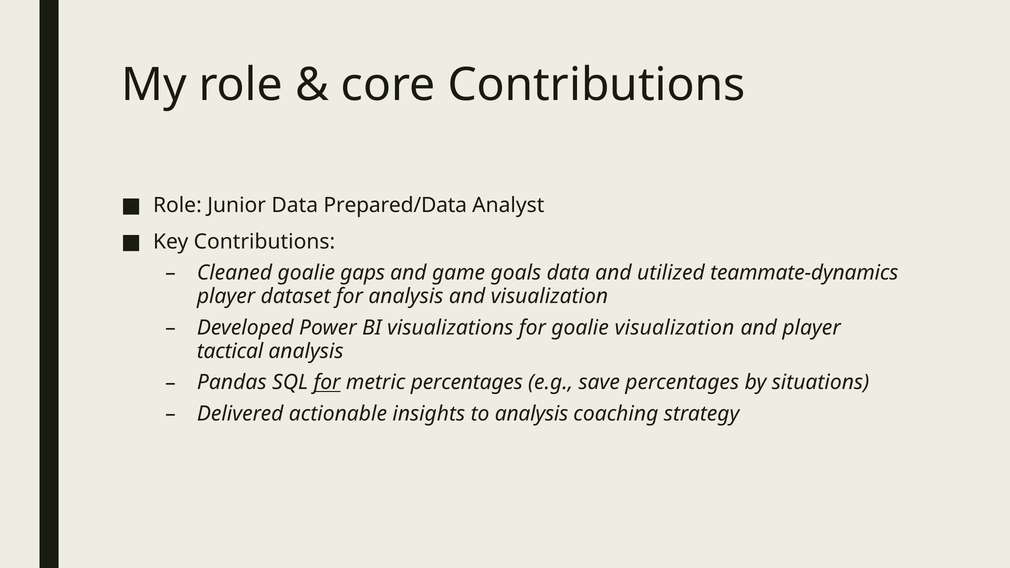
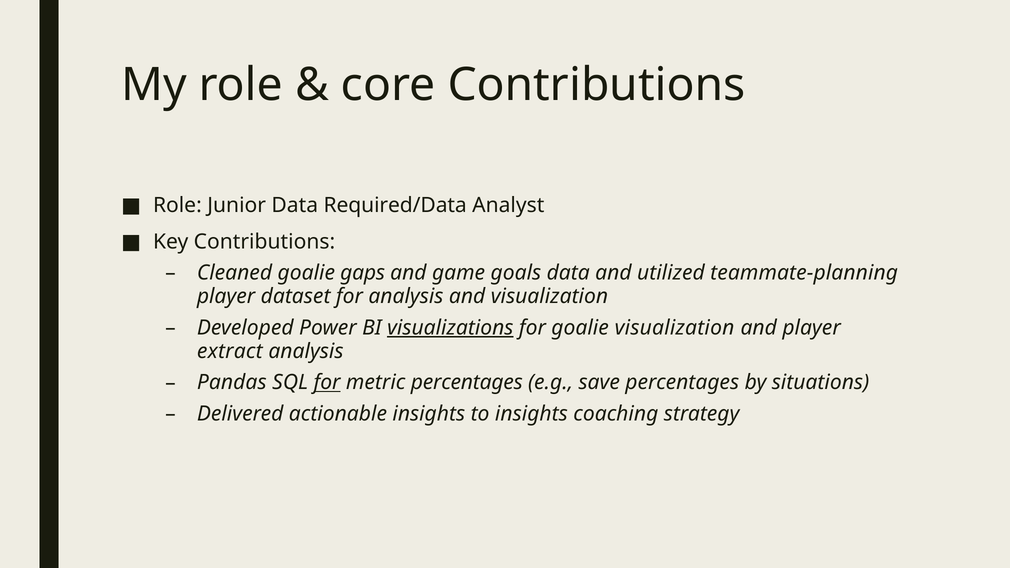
Prepared/Data: Prepared/Data -> Required/Data (395, 205)
teammate-dynamics: teammate-dynamics -> teammate-planning (804, 273)
visualizations underline: none -> present (450, 328)
tactical: tactical -> extract (230, 351)
to analysis: analysis -> insights (531, 414)
